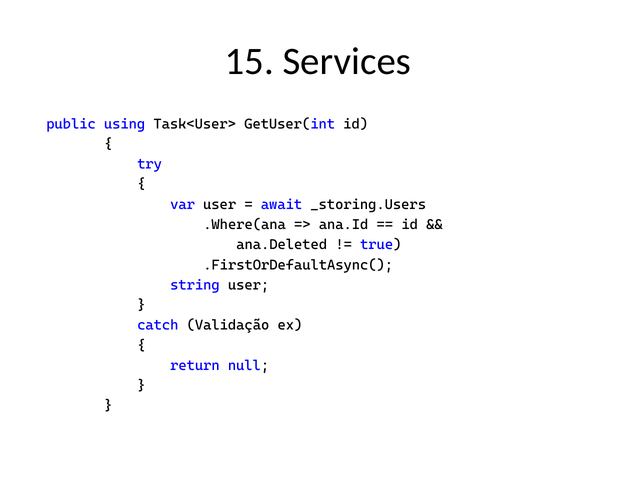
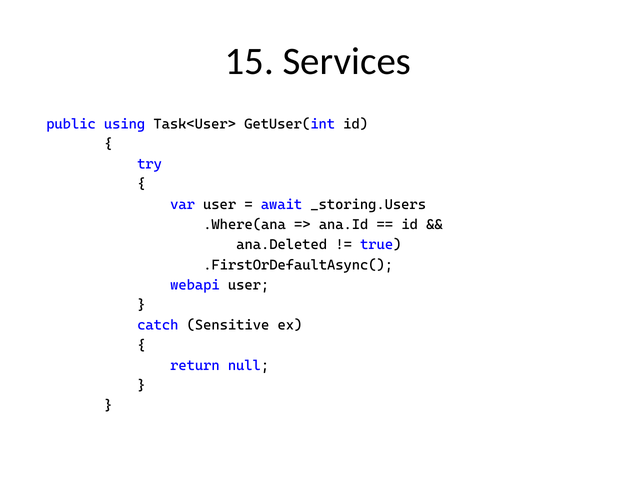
string: string -> webapi (195, 285)
Validação: Validação -> Sensitive (228, 325)
